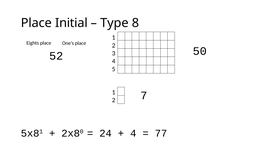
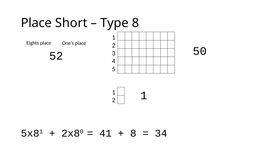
Initial: Initial -> Short (71, 23)
2 7: 7 -> 1 (144, 96)
24: 24 -> 41 (106, 133)
4: 4 -> 8 (133, 133)
77: 77 -> 34 (161, 133)
